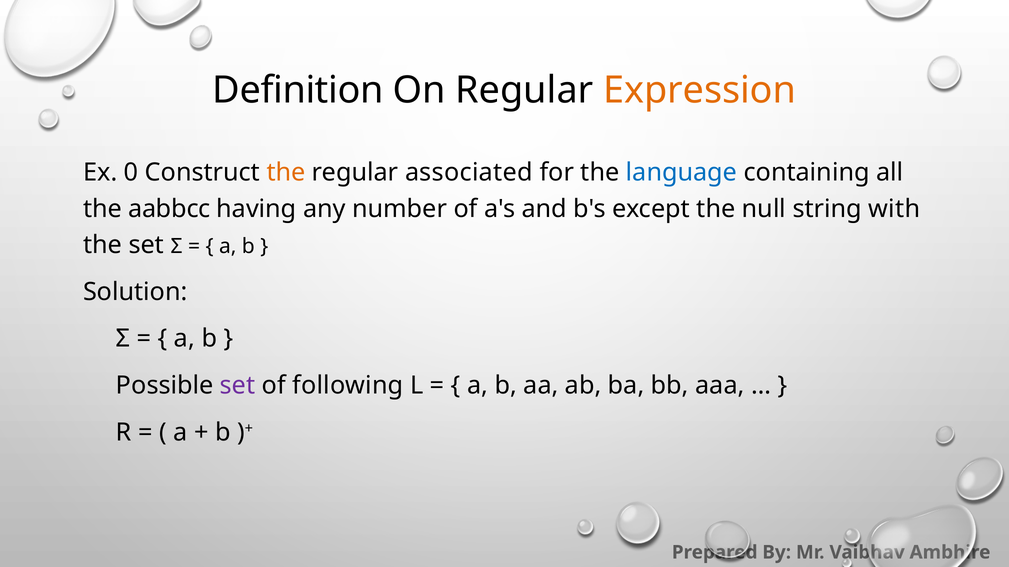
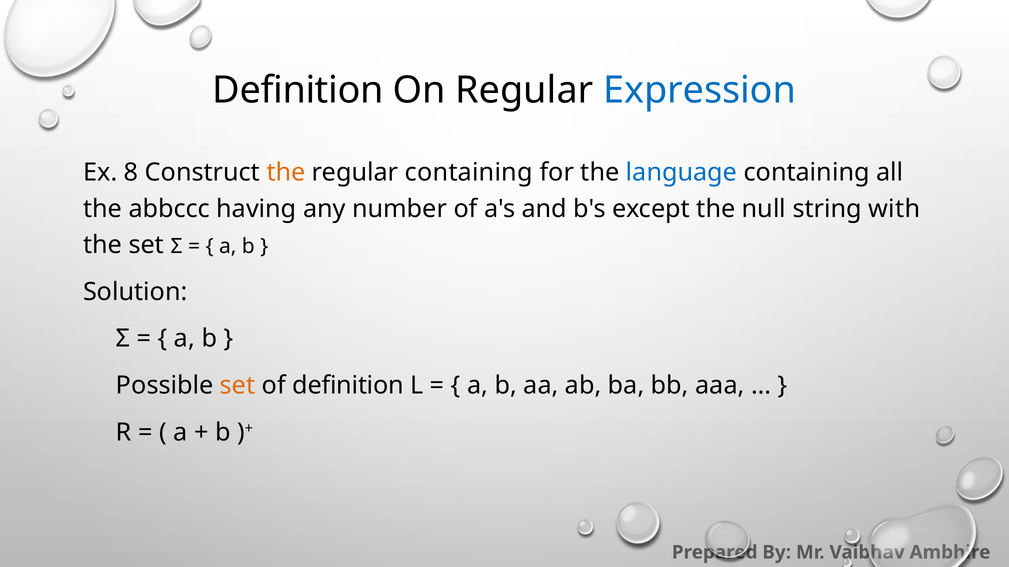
Expression colour: orange -> blue (700, 90)
0: 0 -> 8 (131, 173)
regular associated: associated -> containing (469, 173)
aabbcc: aabbcc -> abbccc (169, 209)
set colour: purple -> orange (238, 386)
of following: following -> definition (348, 386)
